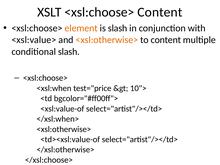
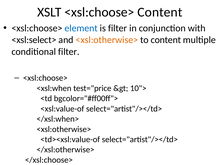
element colour: orange -> blue (81, 28)
is slash: slash -> filter (118, 28)
<xsl:value>: <xsl:value> -> <xsl:select> (34, 40)
conditional slash: slash -> filter (69, 52)
